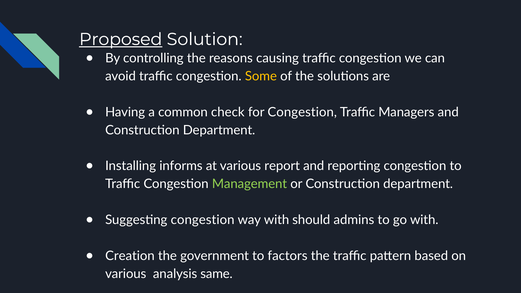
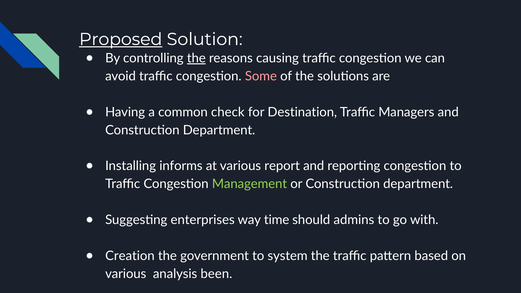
the underline: none -> present (196, 58)
Some colour: yellow -> pink (261, 76)
for Congestion: Congestion -> Destination (302, 112)
Suggesting congestion: congestion -> enterprises (203, 220)
way with: with -> time (277, 220)
factors: factors -> system (288, 256)
same: same -> been (216, 274)
